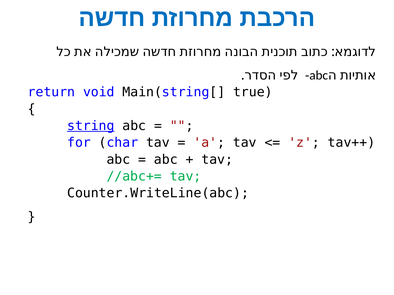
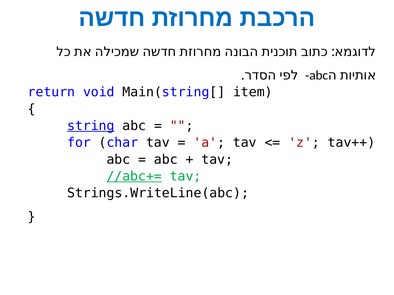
true: true -> item (253, 92)
//abc+= underline: none -> present (134, 177)
Counter.WriteLine(abc: Counter.WriteLine(abc -> Strings.WriteLine(abc (158, 193)
